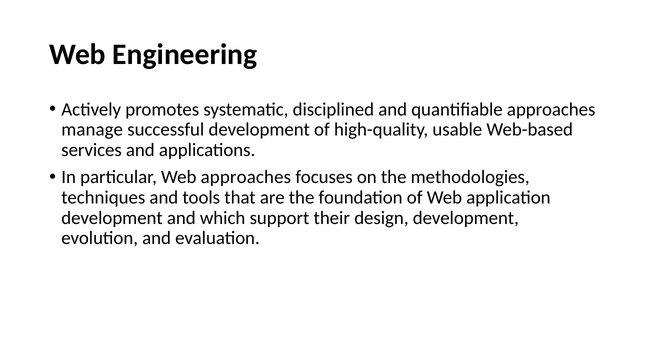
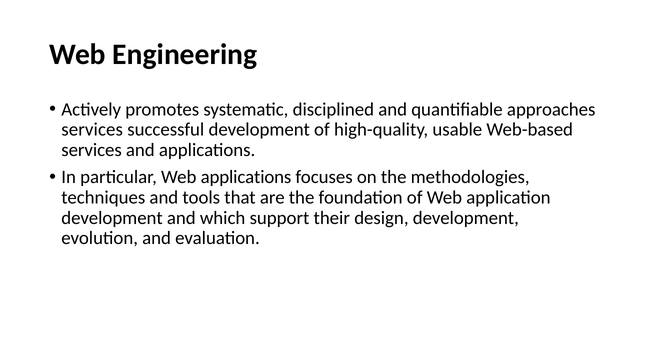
manage: manage -> services (92, 129)
Web approaches: approaches -> applications (246, 177)
